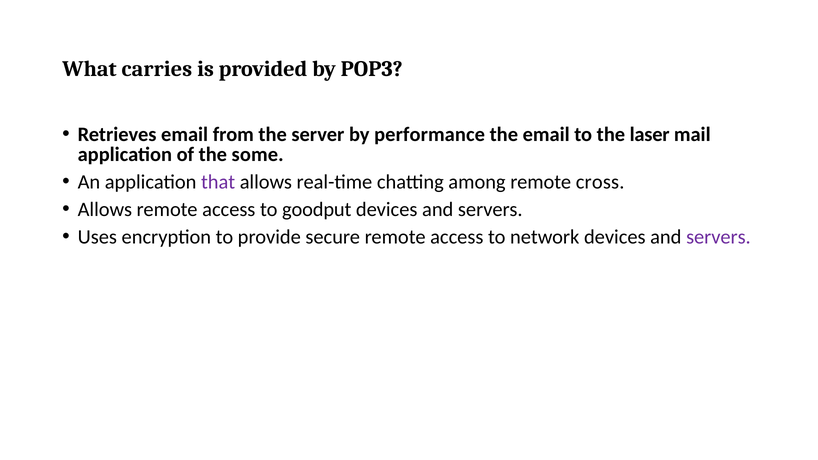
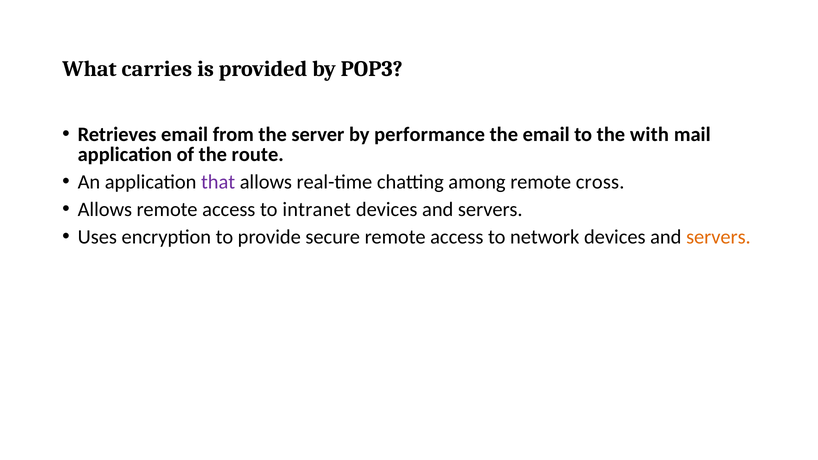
laser: laser -> with (649, 135)
some: some -> route (258, 155)
goodput: goodput -> intranet (317, 210)
servers colour: purple -> orange (718, 237)
